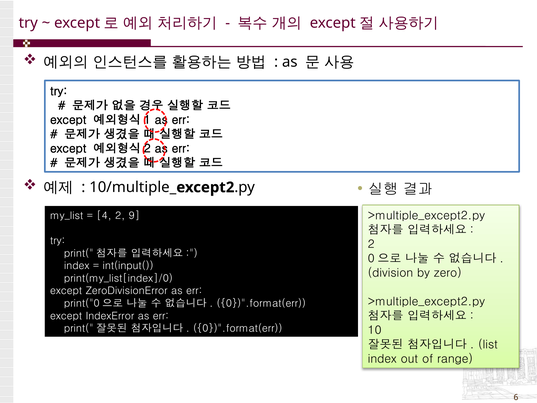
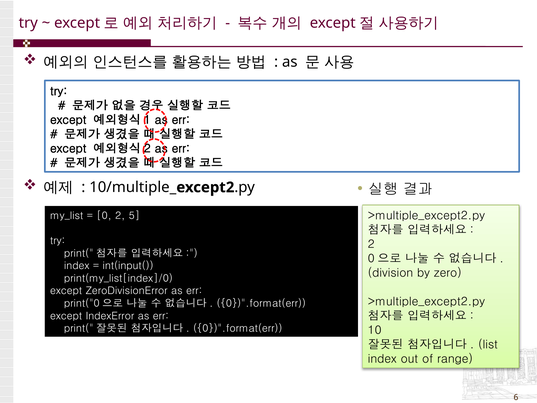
4: 4 -> 0 (104, 215)
9: 9 -> 5 (134, 215)
